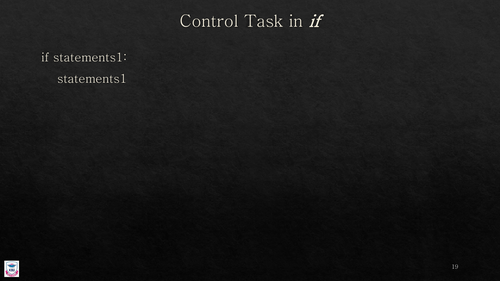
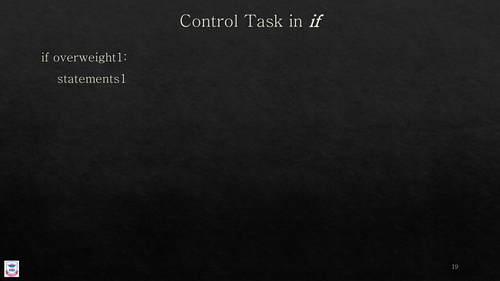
if statements1: statements1 -> overweight1 (90, 58)
